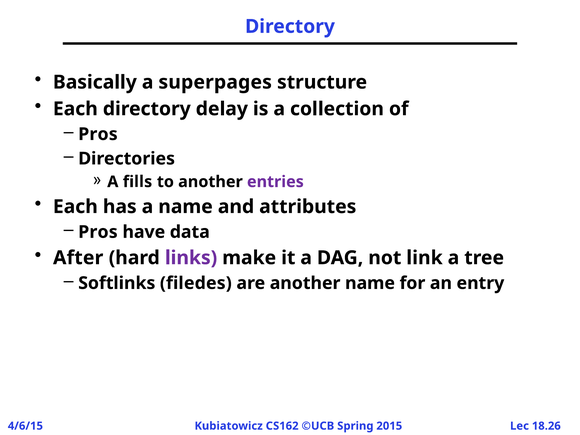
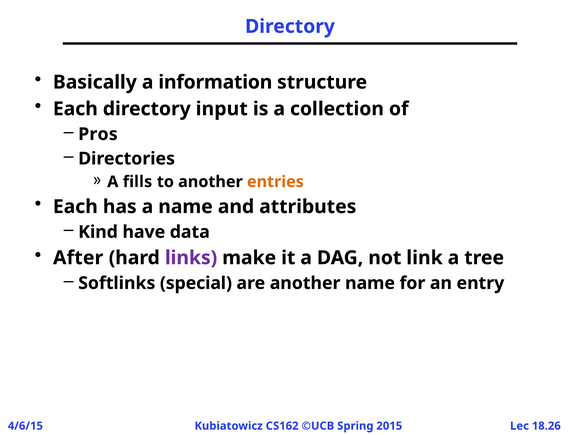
superpages: superpages -> information (215, 82)
delay: delay -> input (222, 109)
entries colour: purple -> orange (275, 182)
Pros: Pros -> Kind (98, 232)
filedes: filedes -> special (196, 283)
